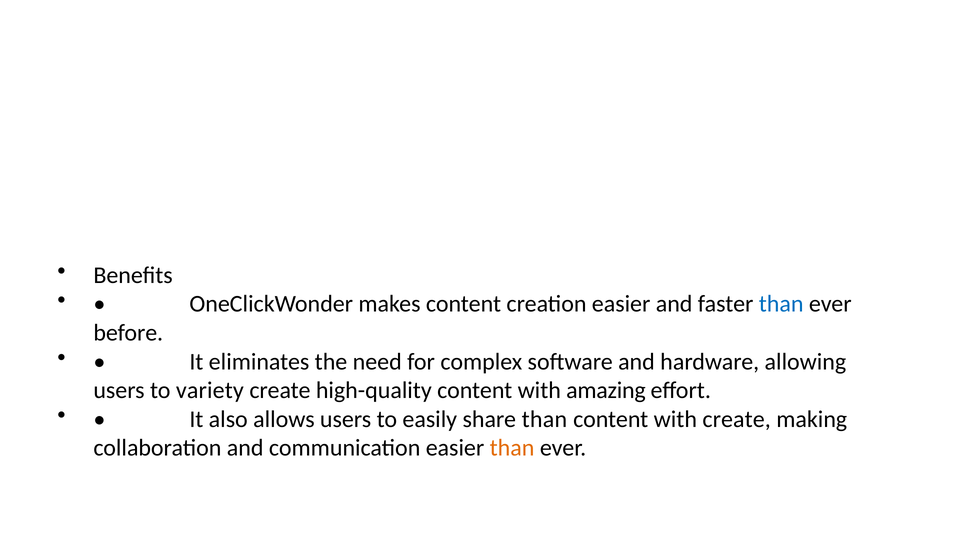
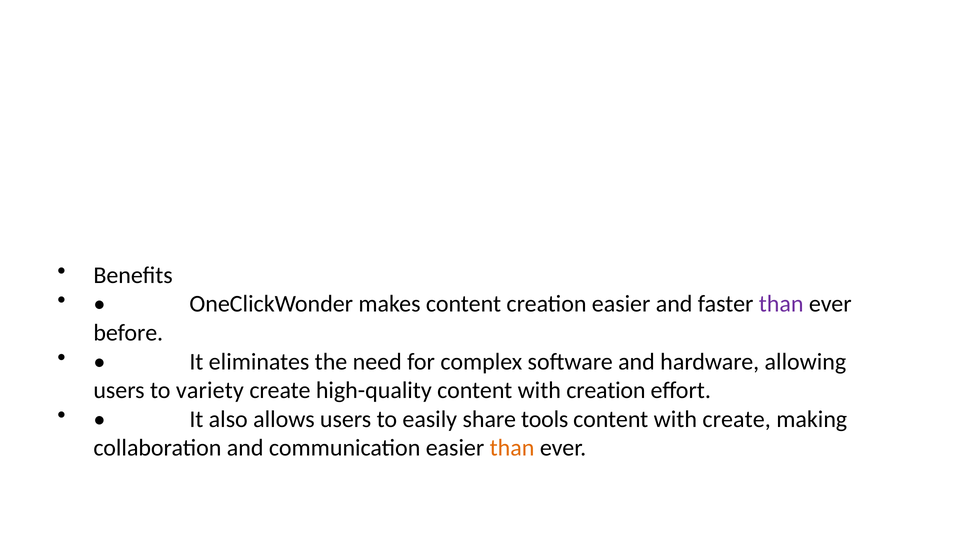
than colour: blue -> purple (781, 304)
with amazing: amazing -> creation (606, 390)
share than: than -> tools (545, 419)
